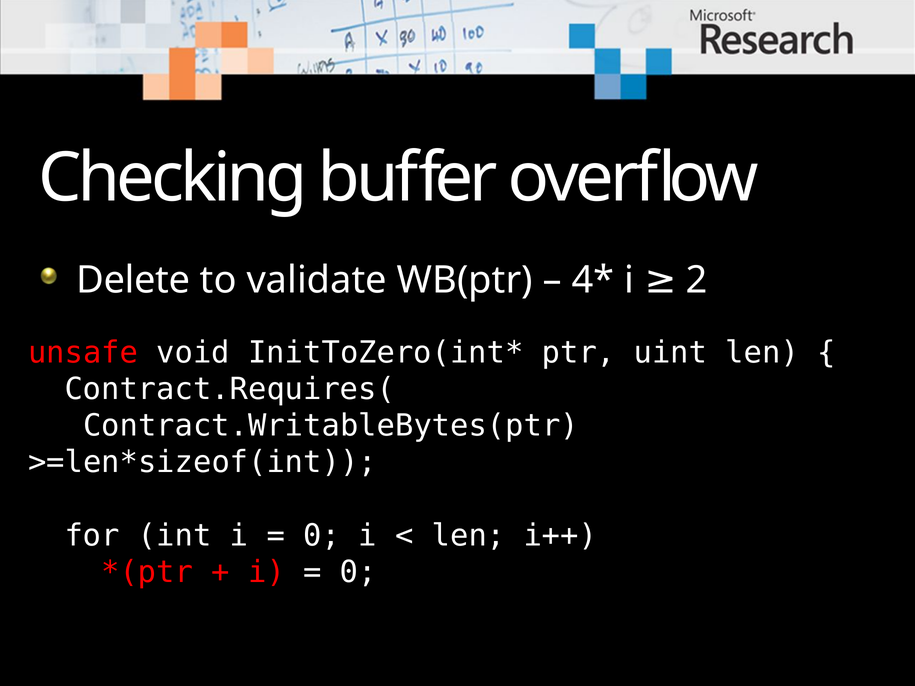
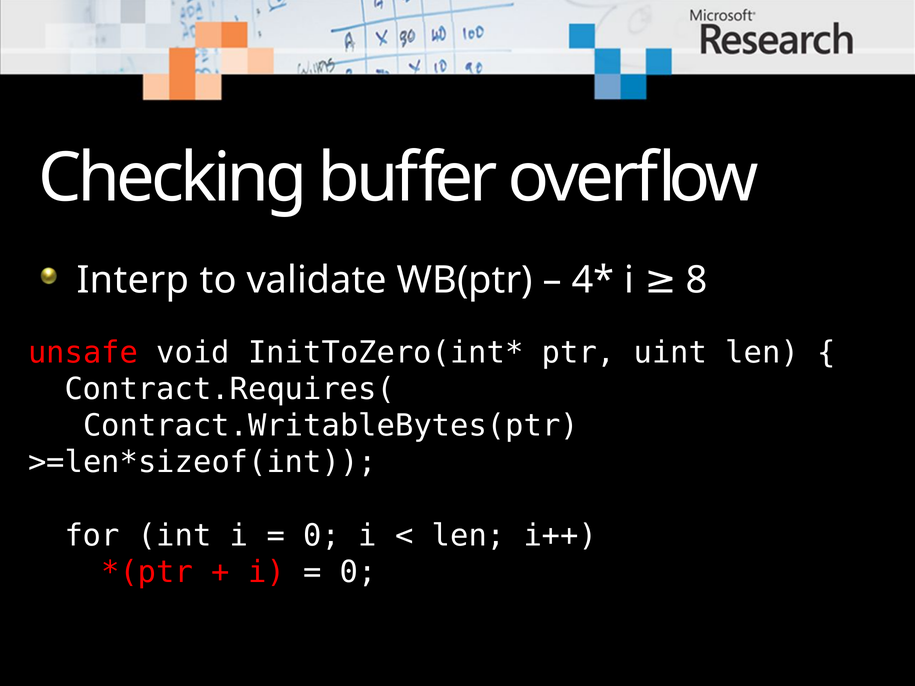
Delete: Delete -> Interp (133, 281)
2: 2 -> 8 (697, 281)
